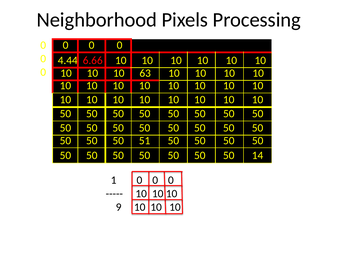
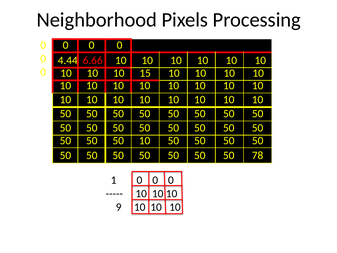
63: 63 -> 15 (145, 73)
50 51: 51 -> 10 (145, 140)
14: 14 -> 78 (258, 155)
